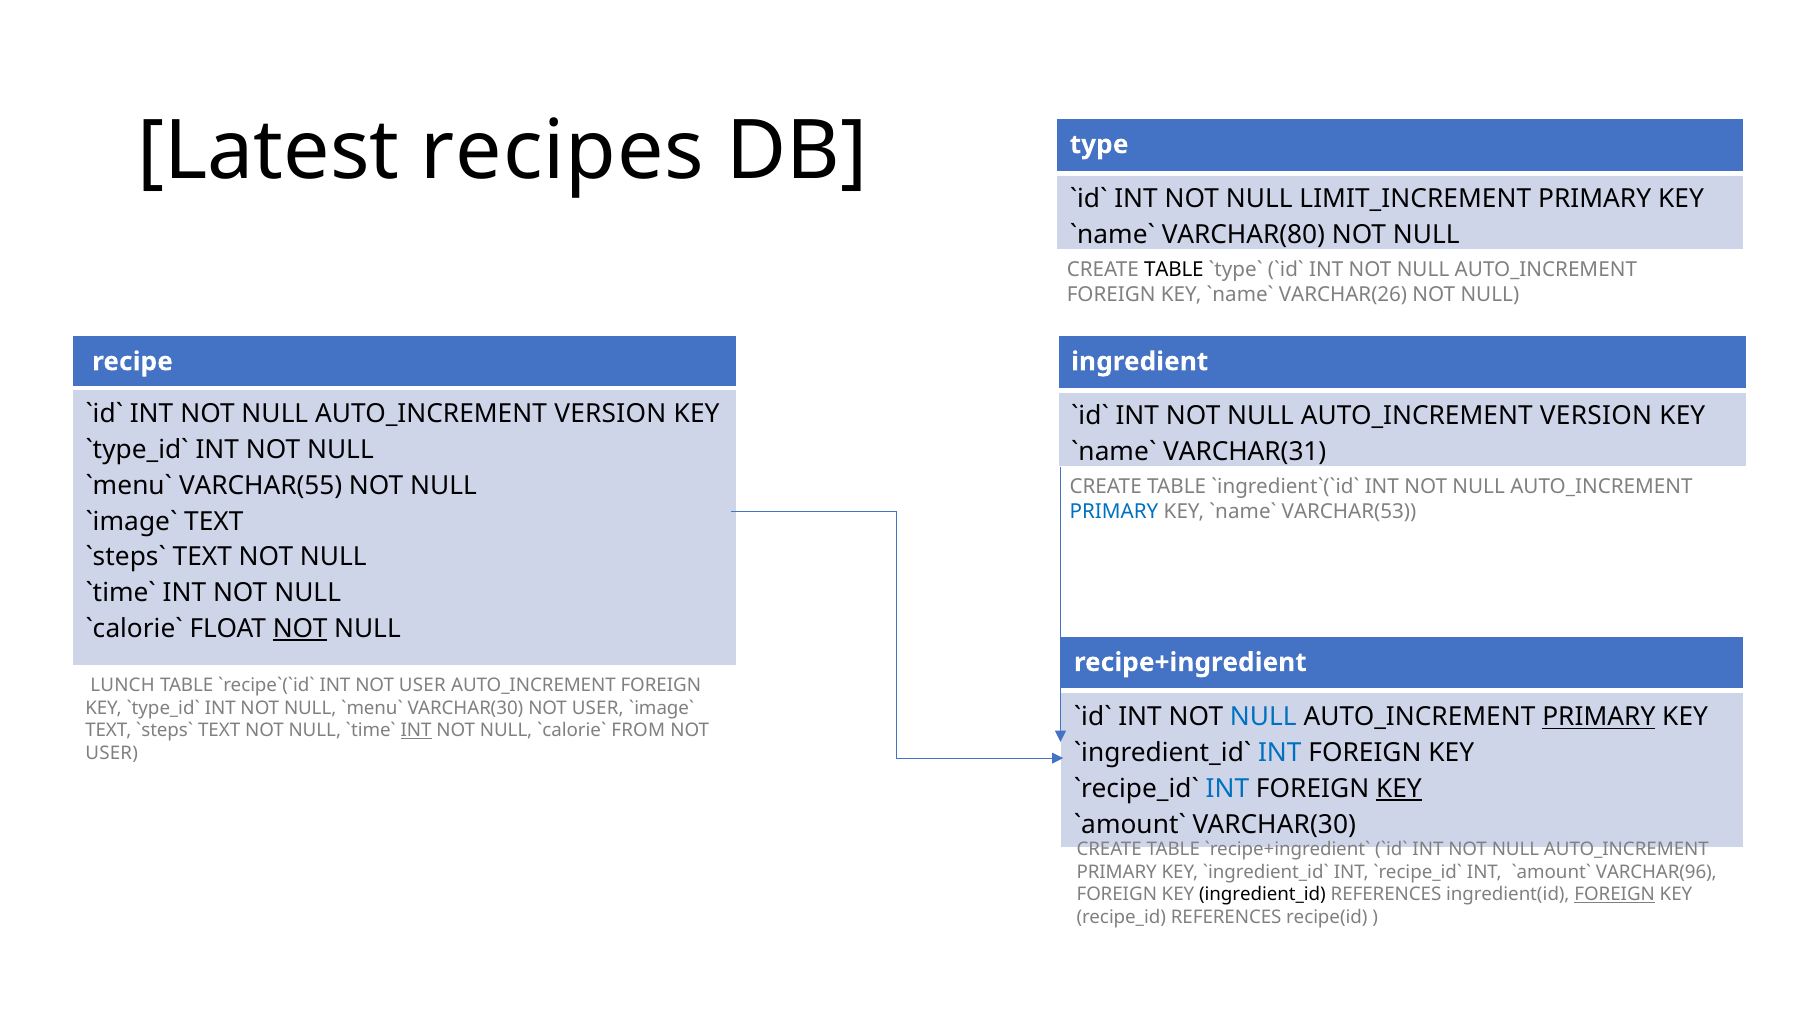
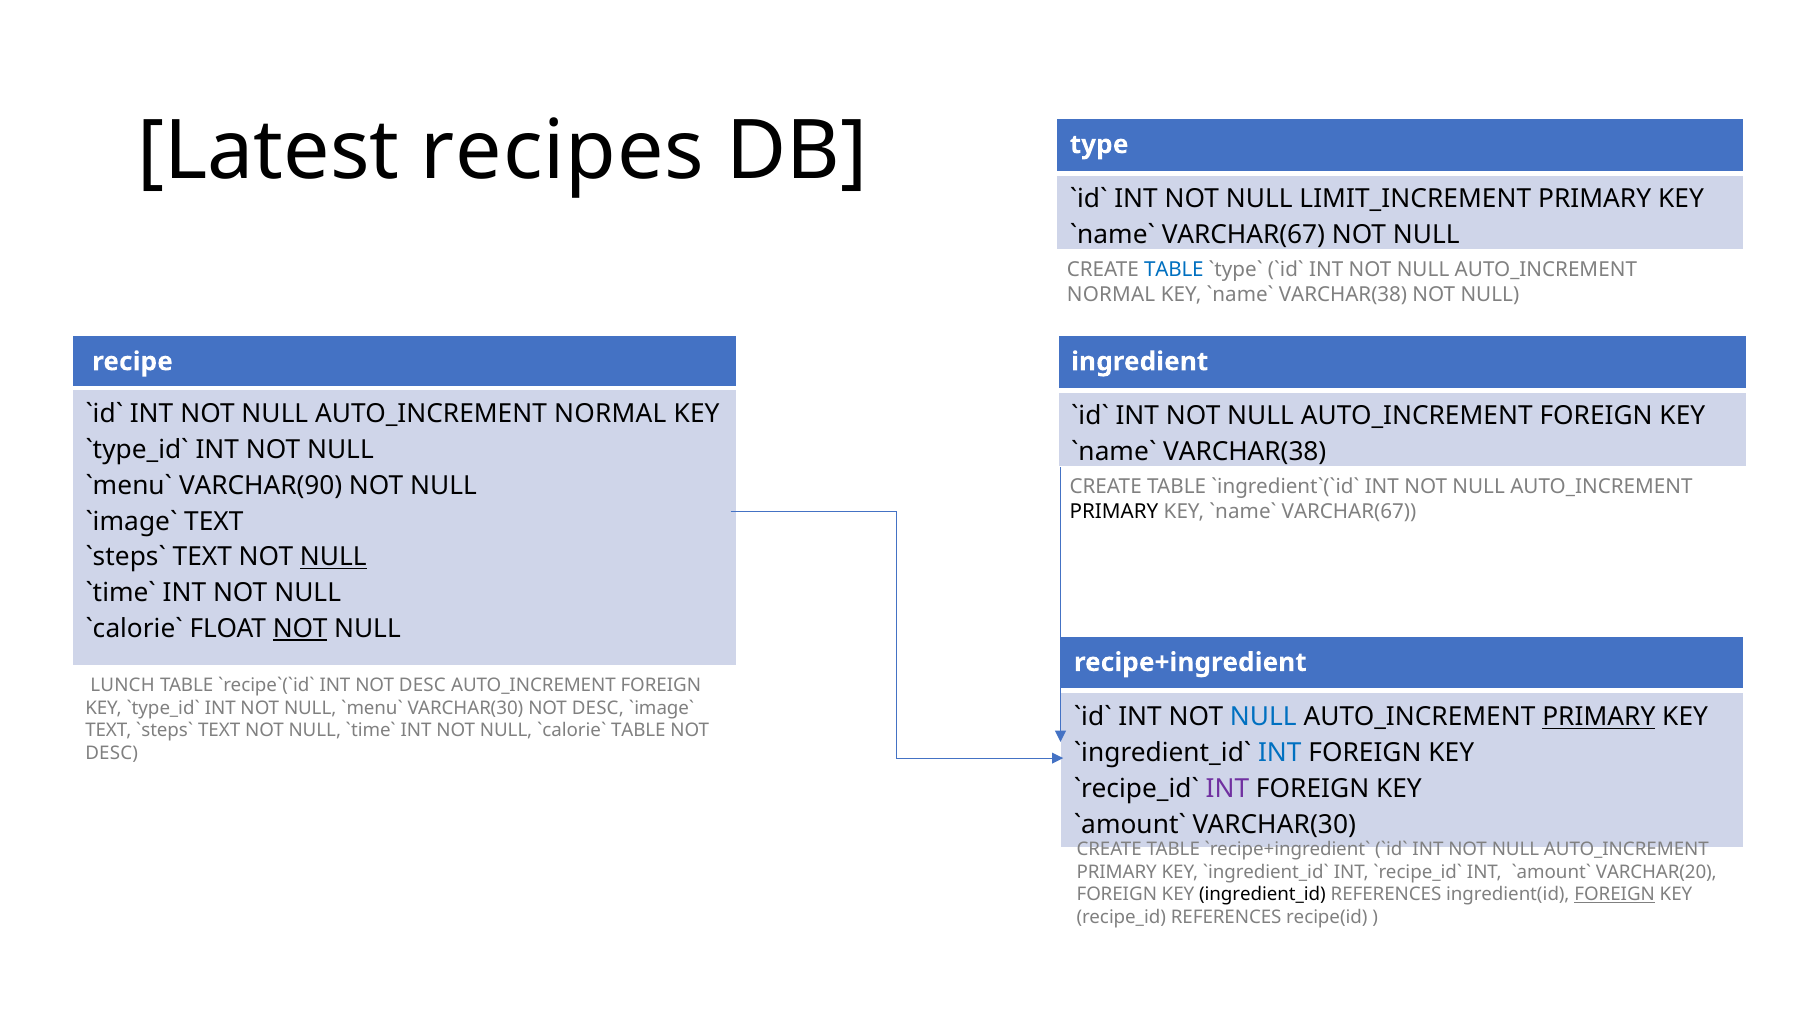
VARCHAR(80: VARCHAR(80 -> VARCHAR(67 (1243, 235)
TABLE colour: black -> blue (1174, 270)
FOREIGN: FOREIGN -> NORMAL (1111, 295)
VARCHAR(26: VARCHAR(26 -> VARCHAR(38 (1343, 295)
VERSION: VERSION -> NORMAL (610, 414)
VERSION: VERSION -> FOREIGN (1596, 417)
VARCHAR(31: VARCHAR(31 -> VARCHAR(38 (1245, 452)
VARCHAR(55: VARCHAR(55 -> VARCHAR(90 (261, 486)
PRIMARY colour: blue -> black (1114, 512)
VARCHAR(53: VARCHAR(53 -> VARCHAR(67 (1349, 512)
NULL underline: none -> present (333, 557)
INT NOT USER: USER -> DESC (422, 686)
VARCHAR(30 NOT USER: USER -> DESC (598, 708)
INT underline: present -> none (416, 731)
FROM: FROM -> TABLE (638, 731)
USER: USER -> DESC (112, 753)
INT colour: blue -> purple (1227, 789)
KEY underline: present -> none (1399, 789)
VARCHAR(96: VARCHAR(96 -> VARCHAR(20 (1656, 872)
